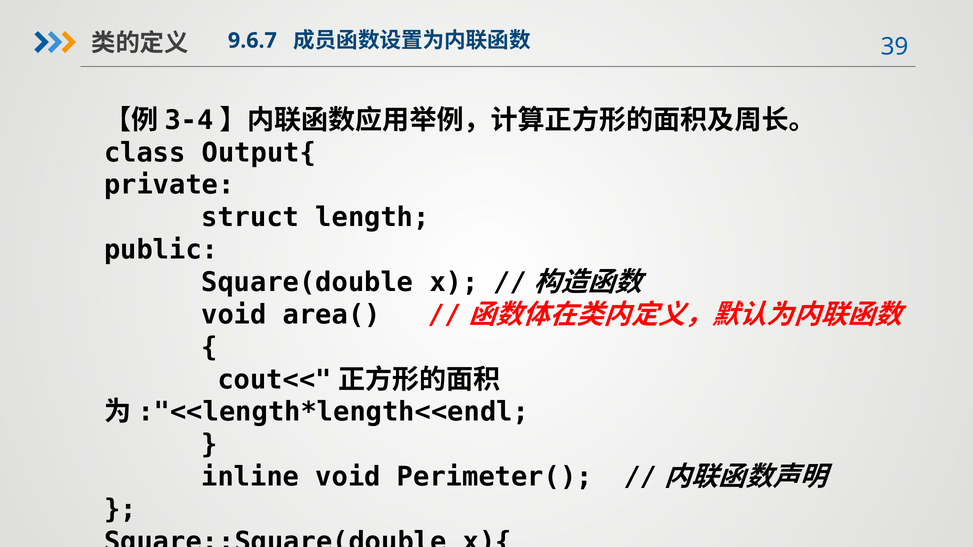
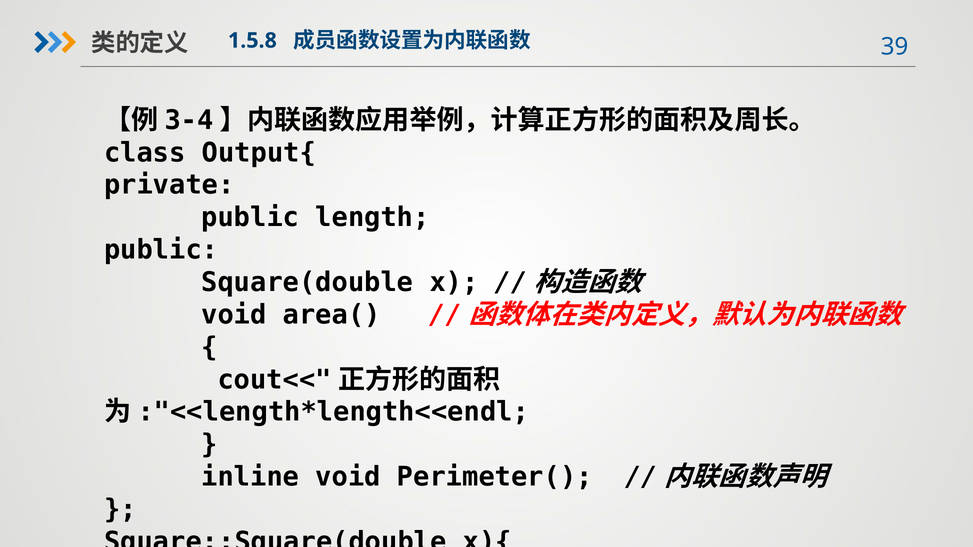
9.6.7: 9.6.7 -> 1.5.8 (252, 41)
struct: struct -> public (250, 218)
